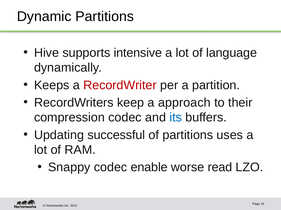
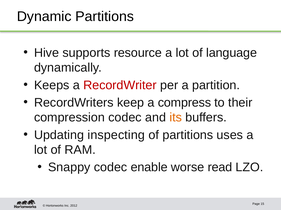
intensive: intensive -> resource (138, 53)
approach: approach -> compress (184, 103)
its colour: blue -> orange (176, 118)
successful: successful -> inspecting (116, 135)
